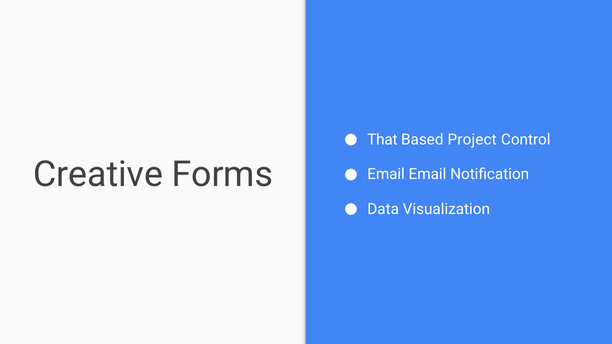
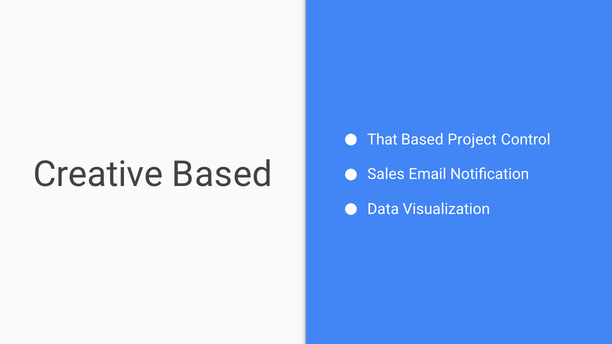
Creative Forms: Forms -> Based (222, 175)
Email: Email -> Sales (386, 175)
